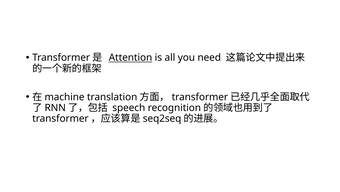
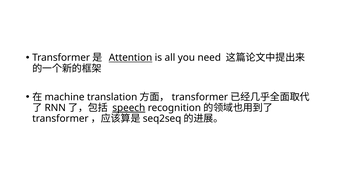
speech underline: none -> present (129, 107)
